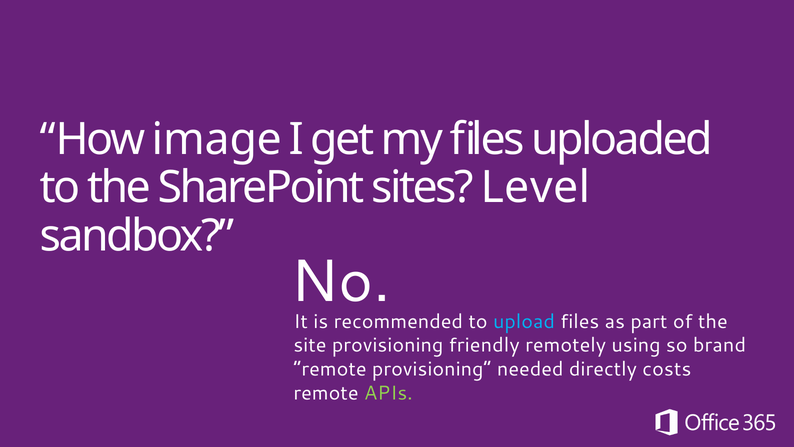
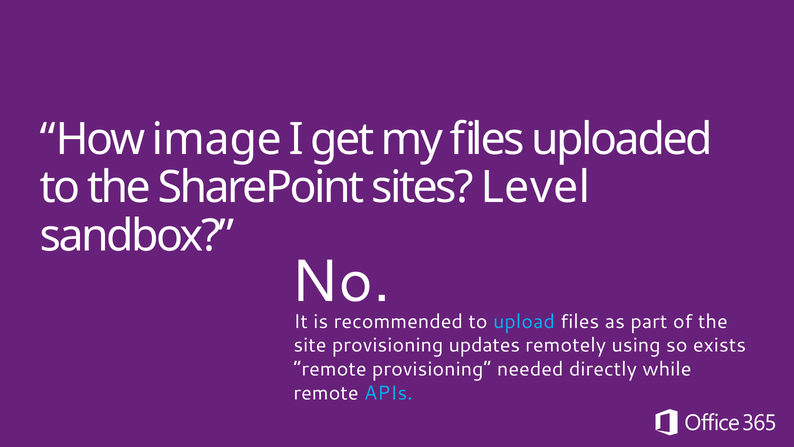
friendly: friendly -> updates (484, 345)
brand: brand -> exists (720, 345)
costs: costs -> while (667, 369)
APIs colour: light green -> light blue (388, 393)
